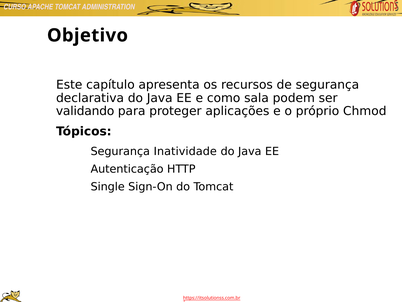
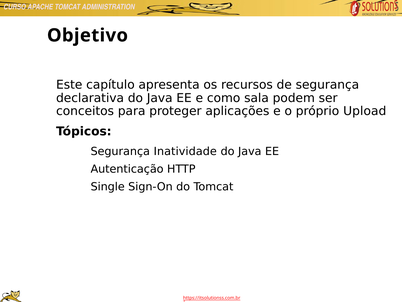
validando: validando -> conceitos (85, 111)
Chmod: Chmod -> Upload (365, 111)
